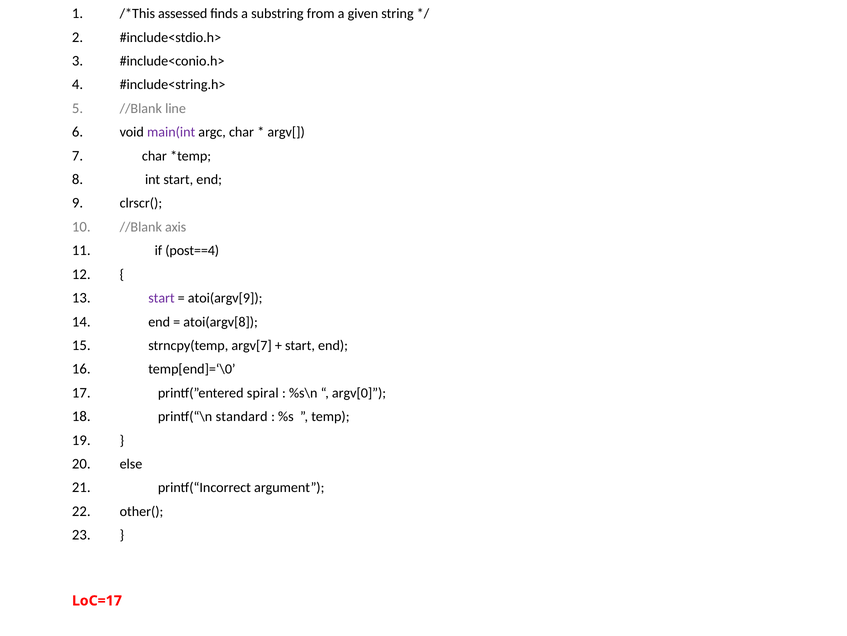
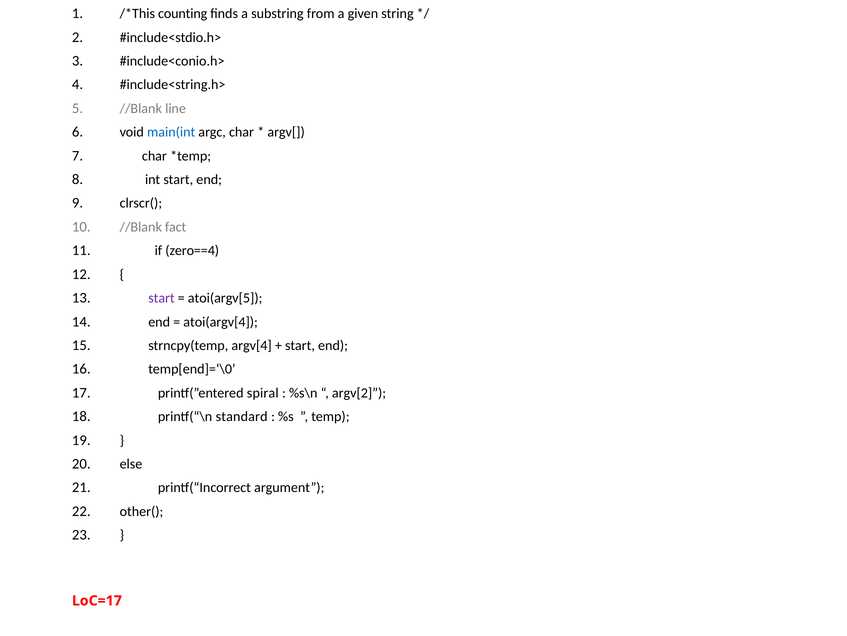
assessed: assessed -> counting (183, 14)
main(int colour: purple -> blue (171, 132)
axis: axis -> fact (176, 227)
post==4: post==4 -> zero==4 (192, 250)
atoi(argv[9: atoi(argv[9 -> atoi(argv[5 (225, 298)
atoi(argv[8: atoi(argv[8 -> atoi(argv[4 (221, 321)
argv[7: argv[7 -> argv[4 (252, 345)
argv[0: argv[0 -> argv[2 (359, 393)
